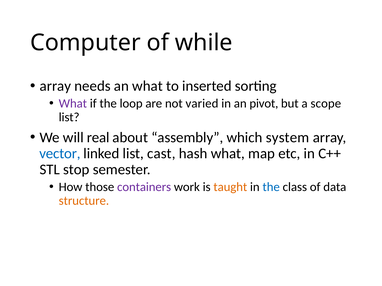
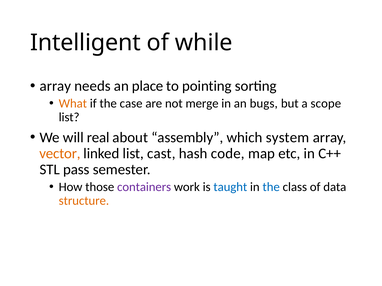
Computer: Computer -> Intelligent (85, 43)
an what: what -> place (148, 86)
inserted: inserted -> pointing (207, 86)
What colour: purple -> orange (73, 104)
loop: loop -> case (131, 104)
varied: varied -> merge (202, 104)
pivot: pivot -> bugs (264, 104)
vector colour: blue -> orange (60, 154)
hash what: what -> code (228, 154)
stop: stop -> pass (76, 170)
taught colour: orange -> blue (230, 187)
